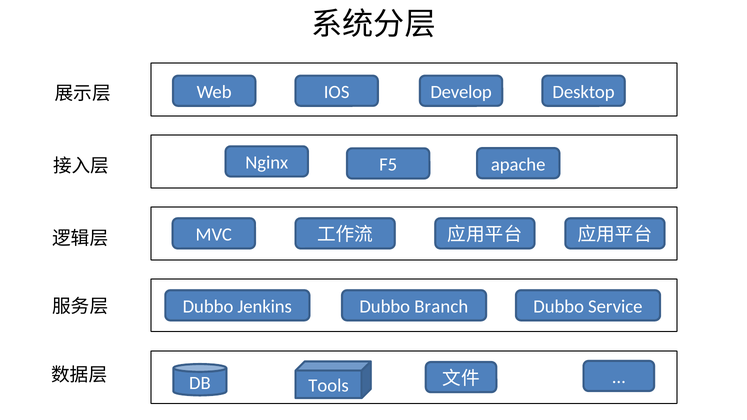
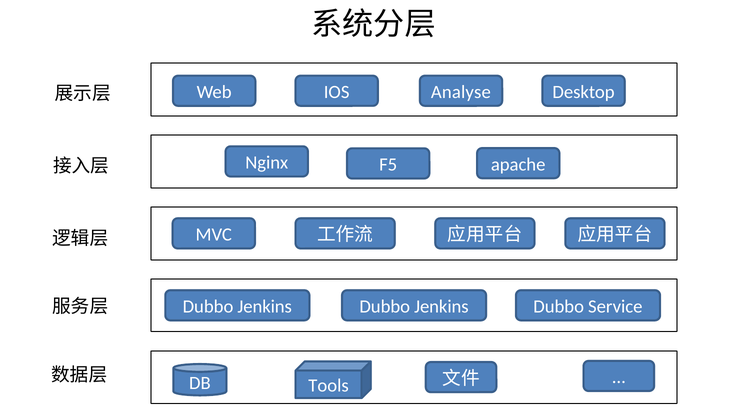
Develop: Develop -> Analyse (461, 92)
Branch: Branch -> Jenkins (441, 307)
